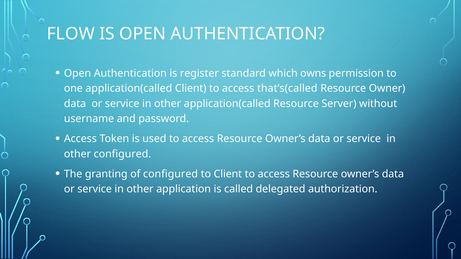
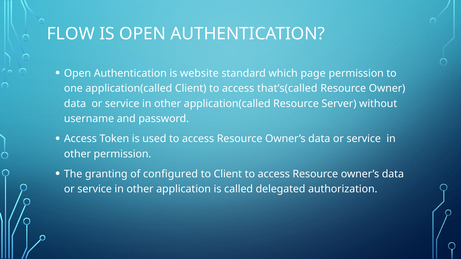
register: register -> website (199, 73)
owns: owns -> page (313, 73)
other configured: configured -> permission (122, 154)
